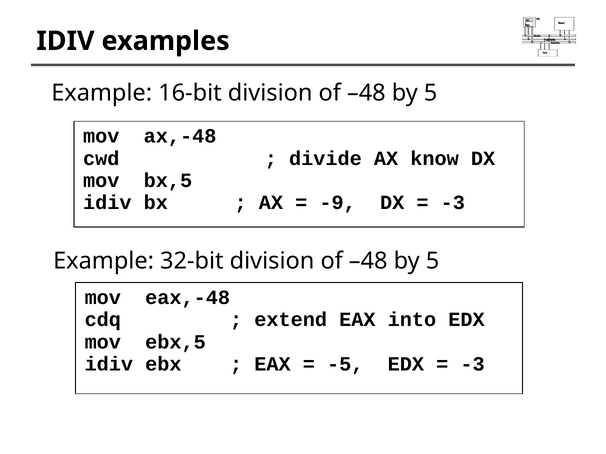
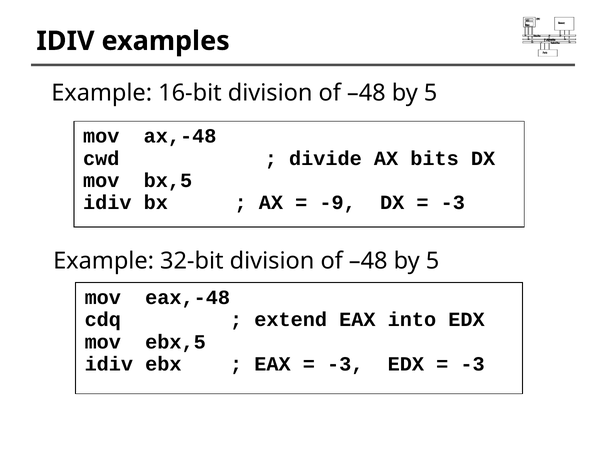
know: know -> bits (435, 159)
-5: -5 -> -3 (345, 365)
